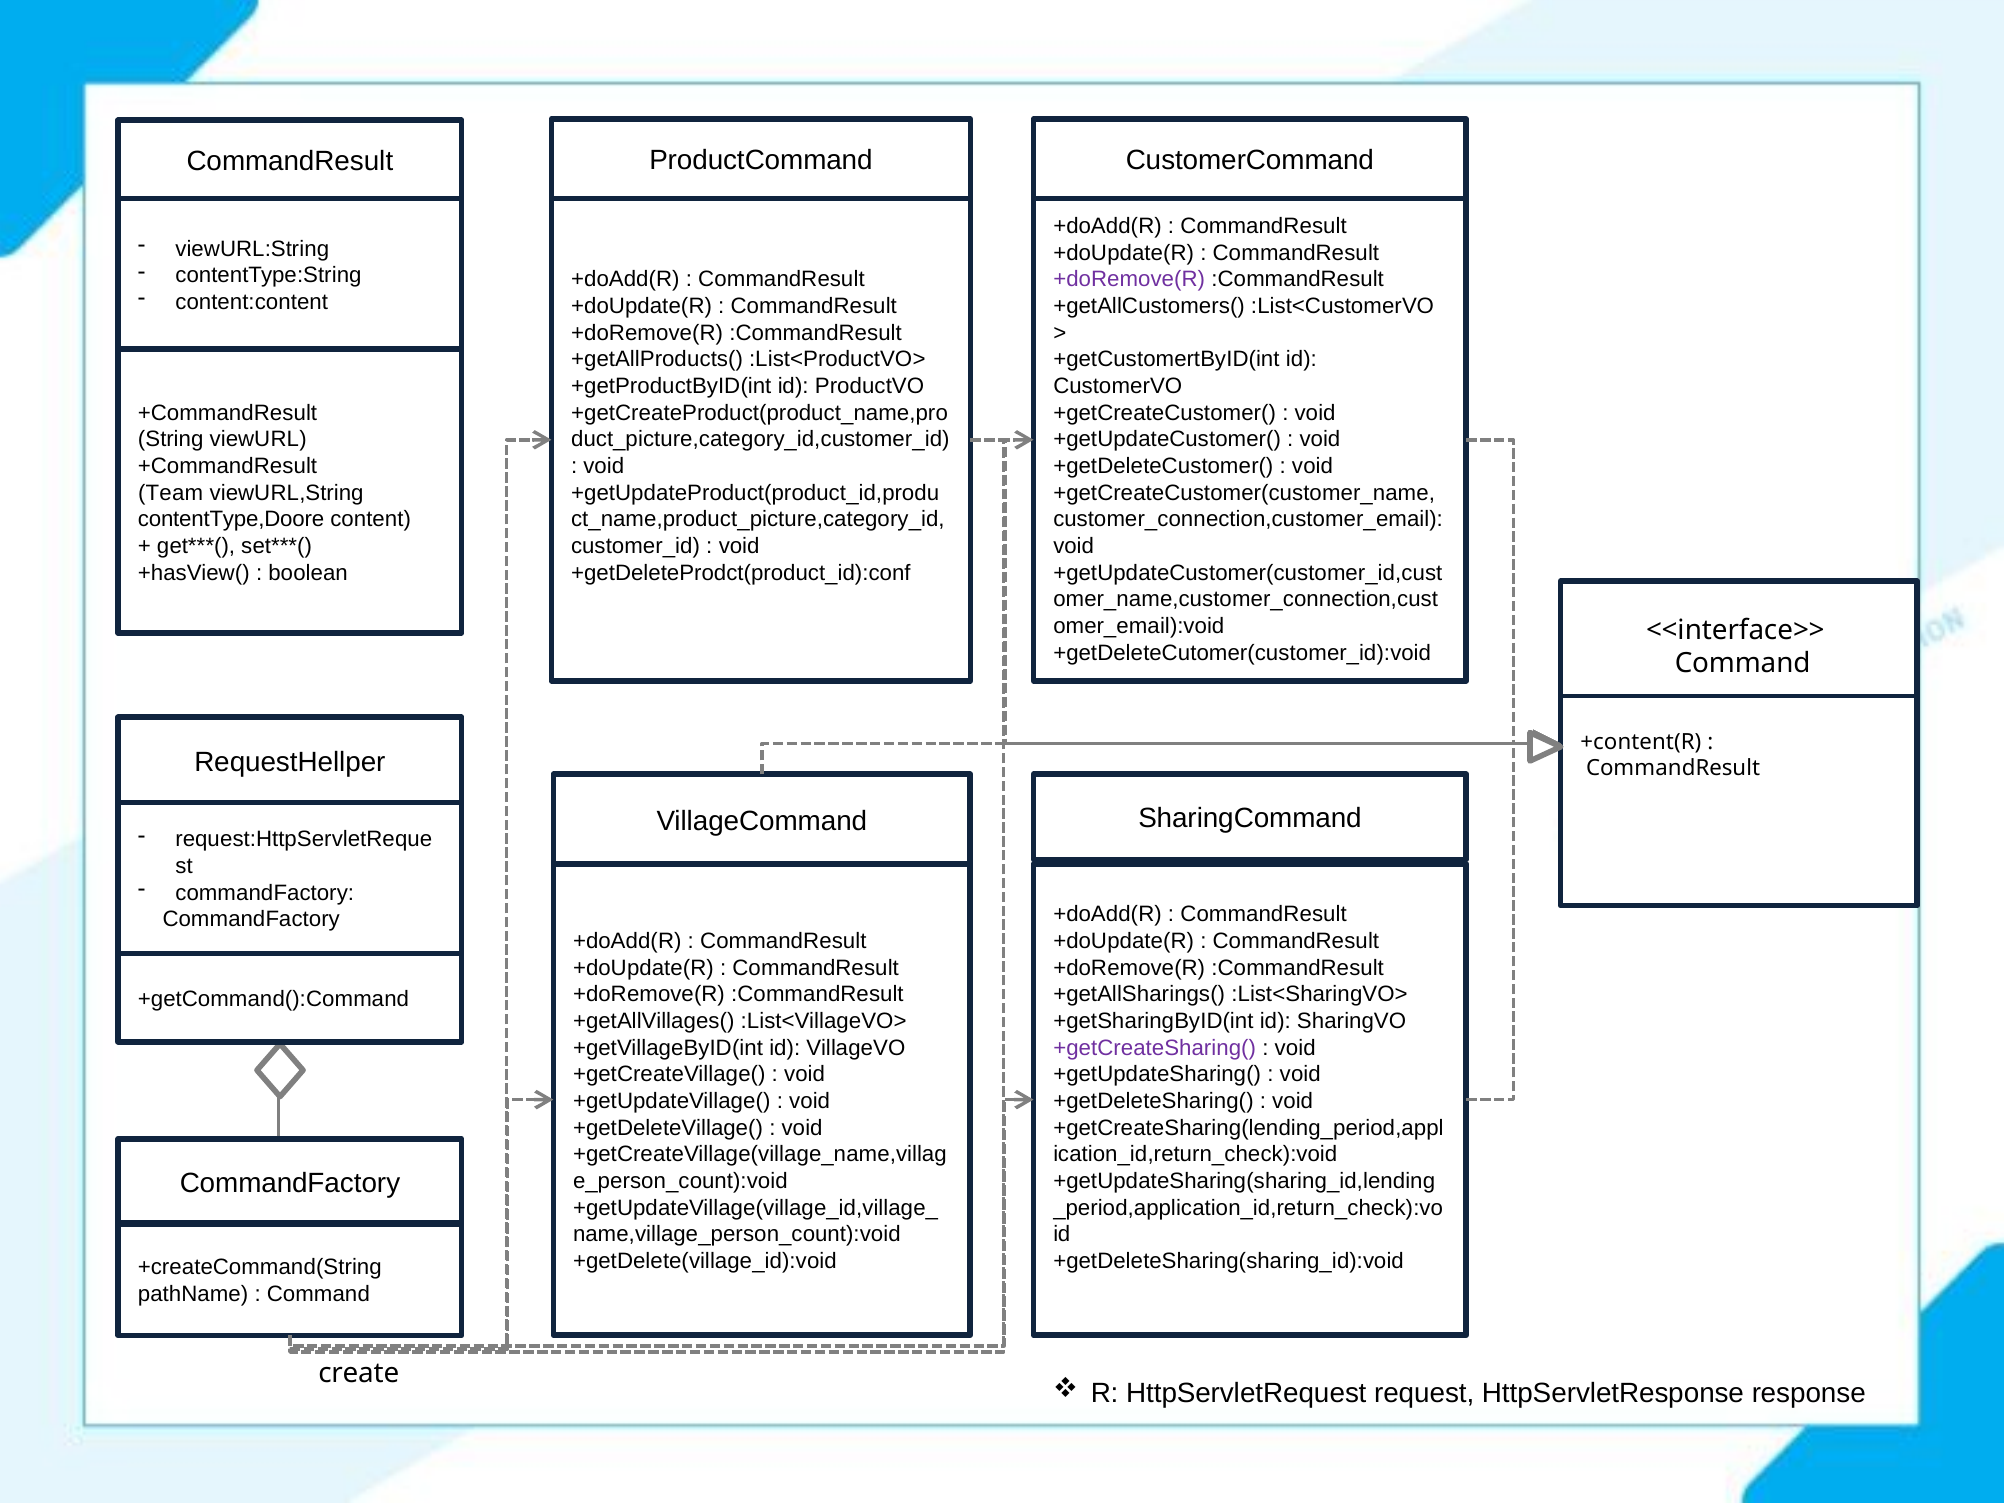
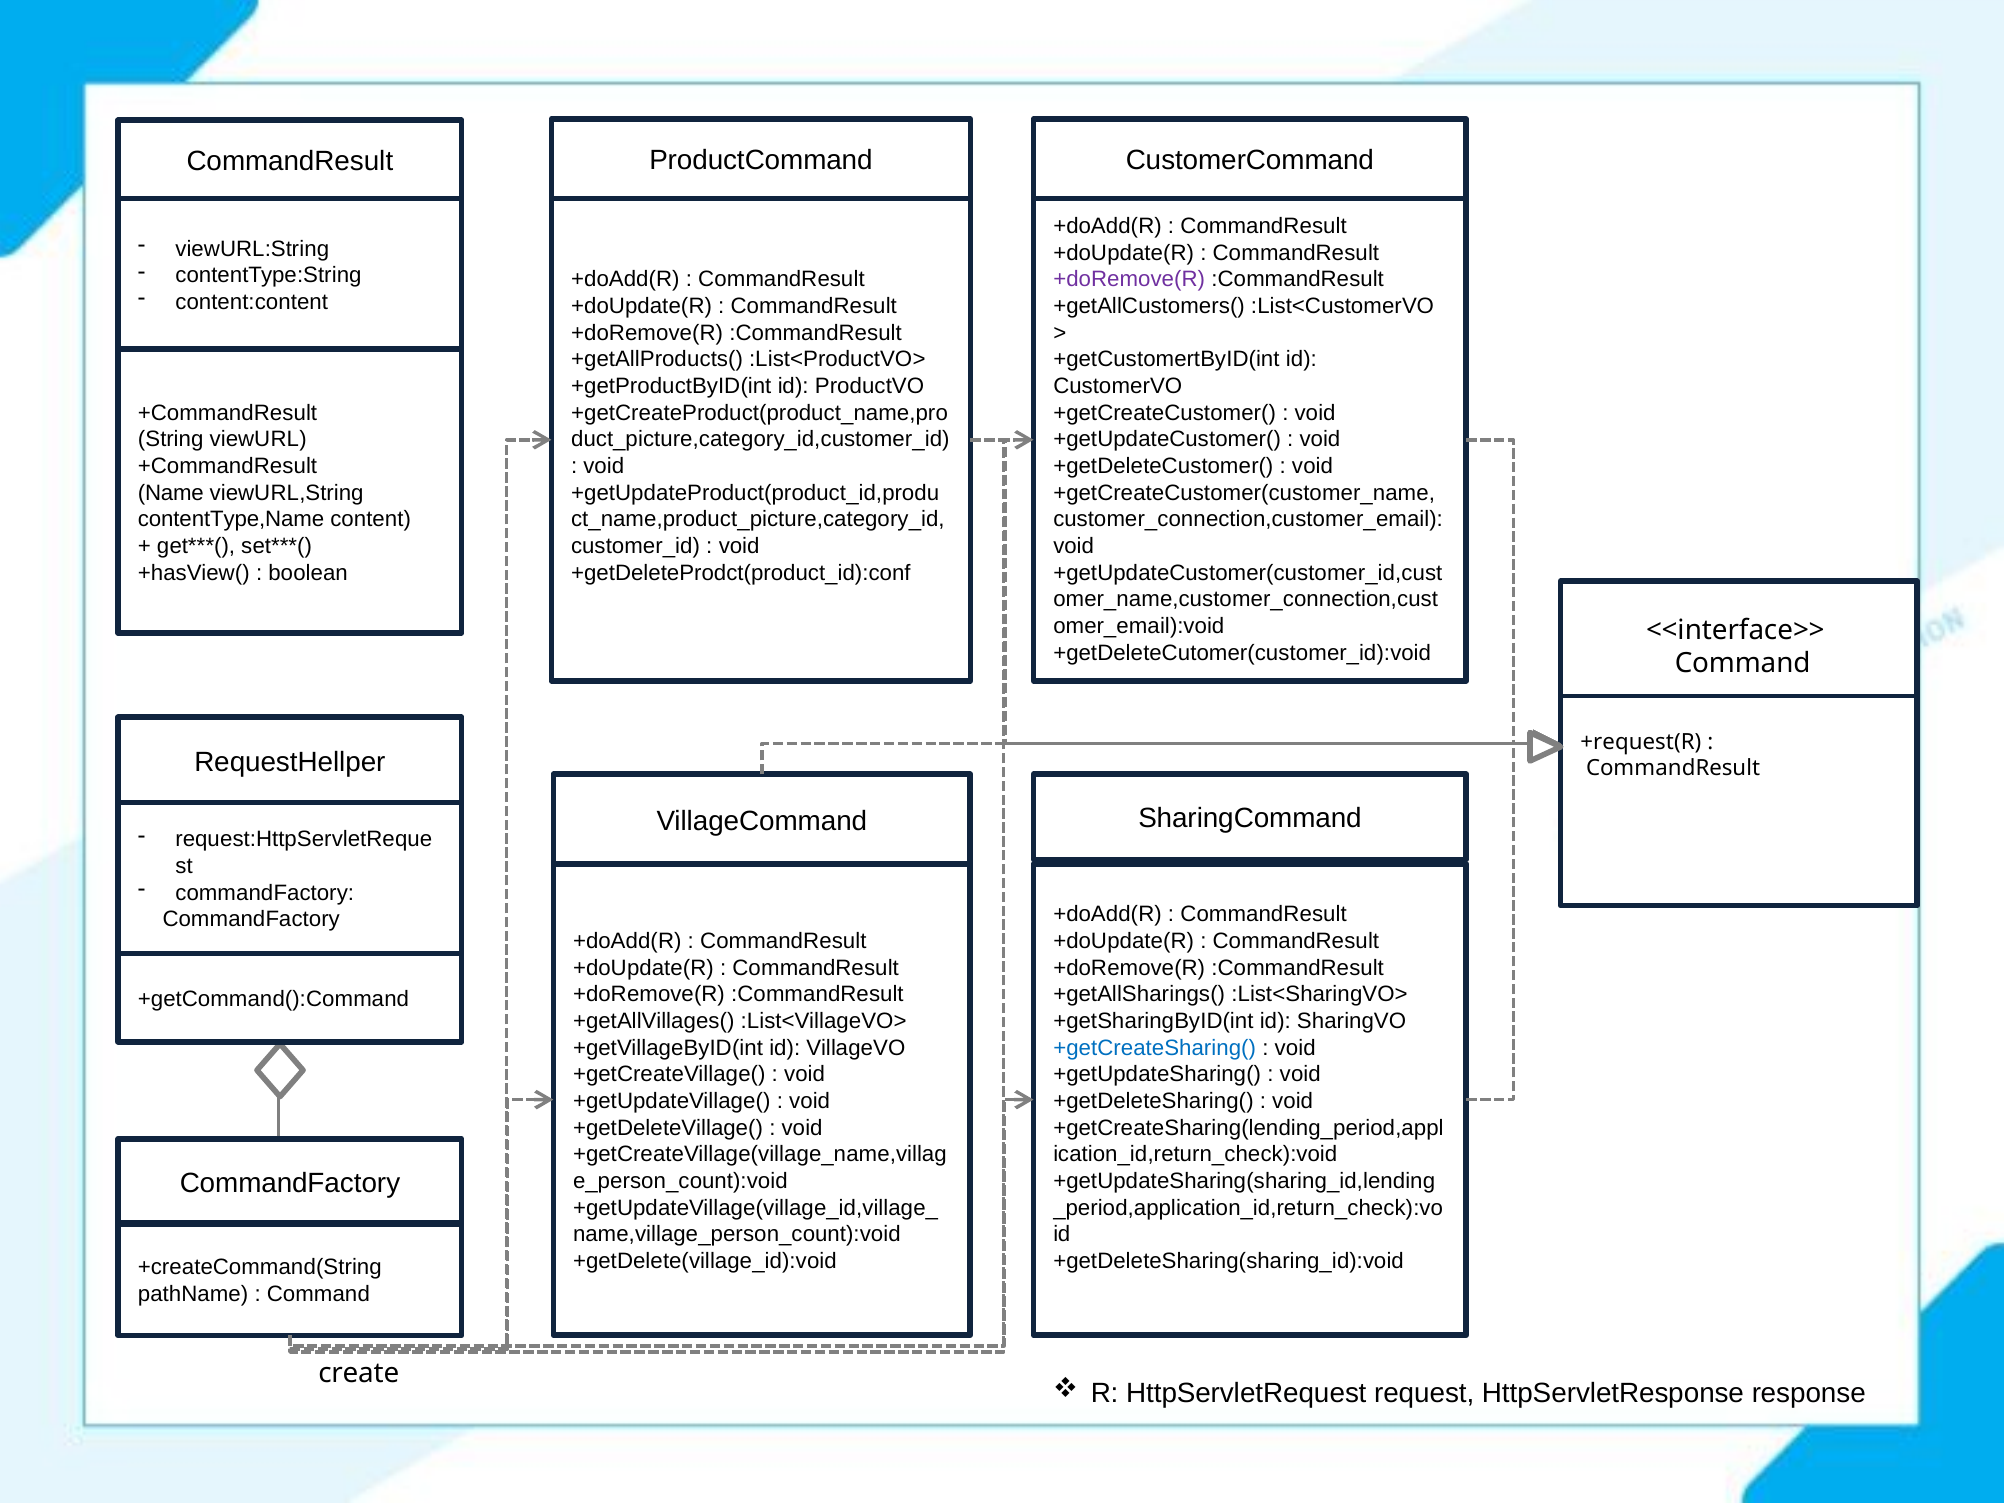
Team: Team -> Name (171, 493)
contentType,Doore: contentType,Doore -> contentType,Name (231, 519)
+content(R: +content(R -> +request(R (1641, 742)
+getCreateSharing( colour: purple -> blue (1155, 1048)
